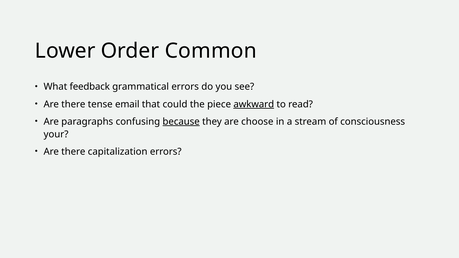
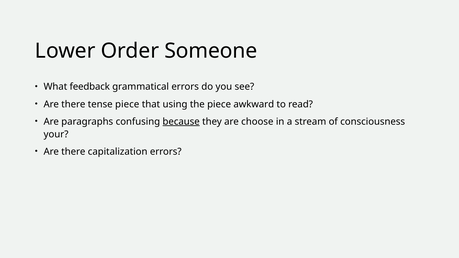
Common: Common -> Someone (211, 51)
tense email: email -> piece (127, 104)
could: could -> using (175, 104)
awkward underline: present -> none (254, 104)
